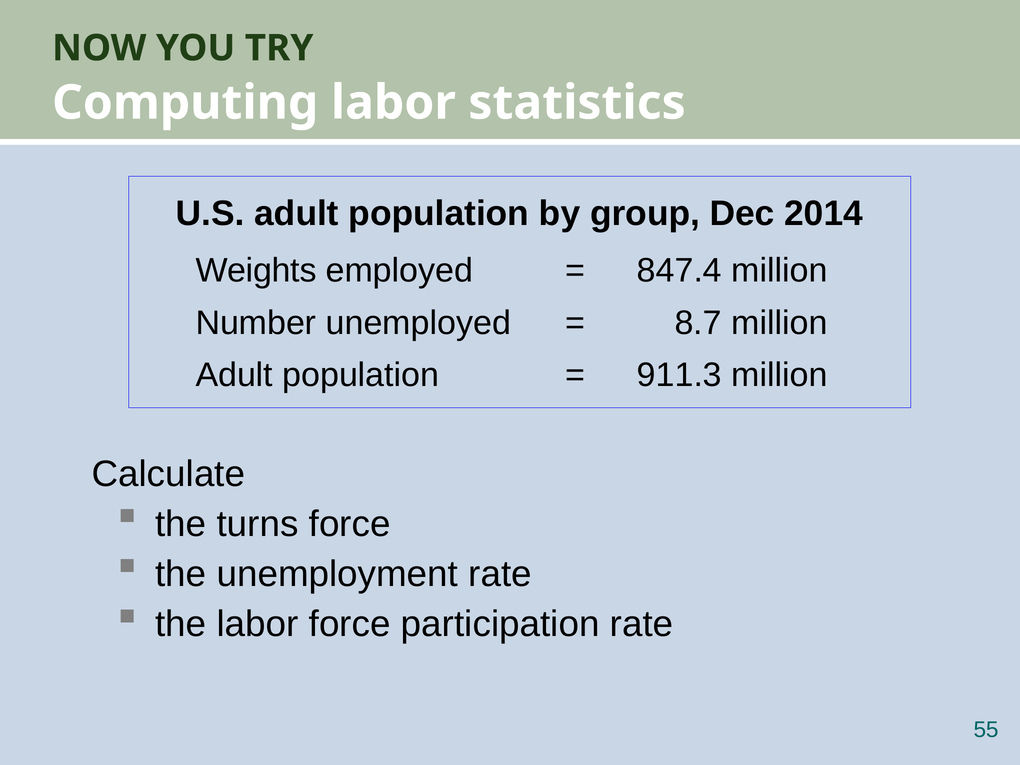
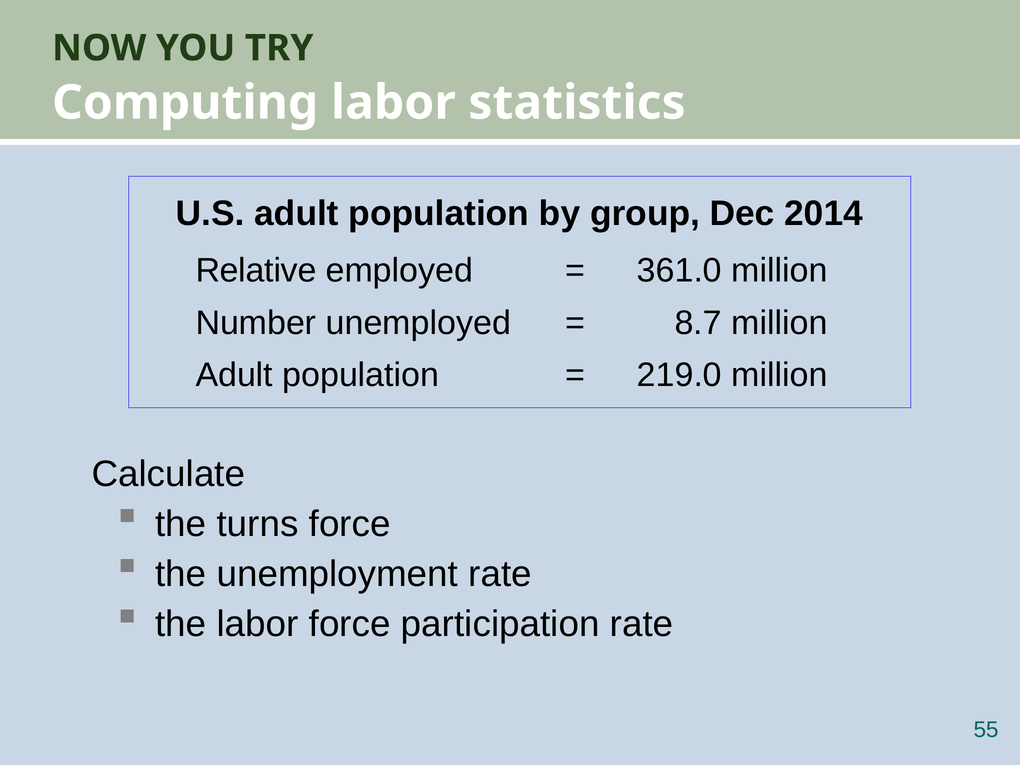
Weights: Weights -> Relative (256, 270)
847.4: 847.4 -> 361.0 (679, 270)
911.3: 911.3 -> 219.0 (679, 375)
